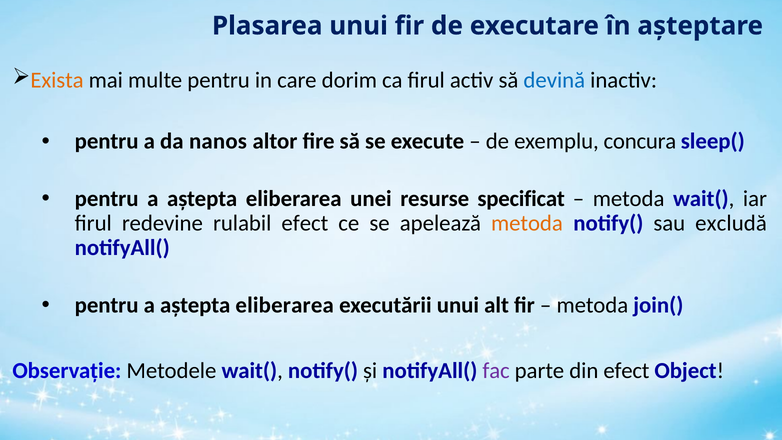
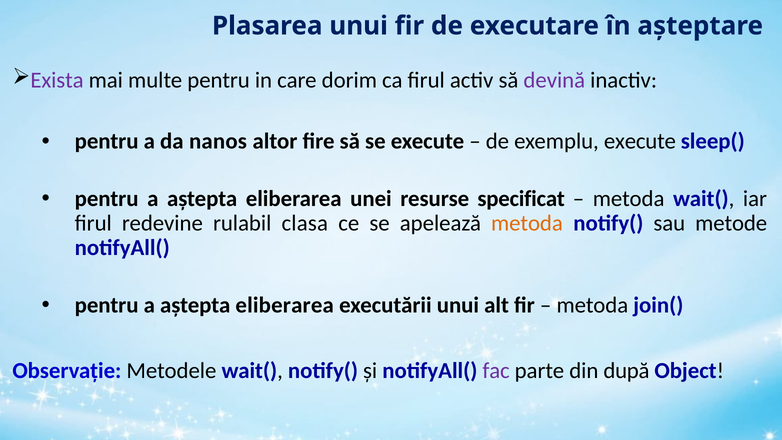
Exista colour: orange -> purple (57, 80)
devină colour: blue -> purple (554, 80)
exemplu concura: concura -> execute (640, 141)
rulabil efect: efect -> clasa (305, 223)
excludă: excludă -> metode (731, 223)
din efect: efect -> după (626, 371)
